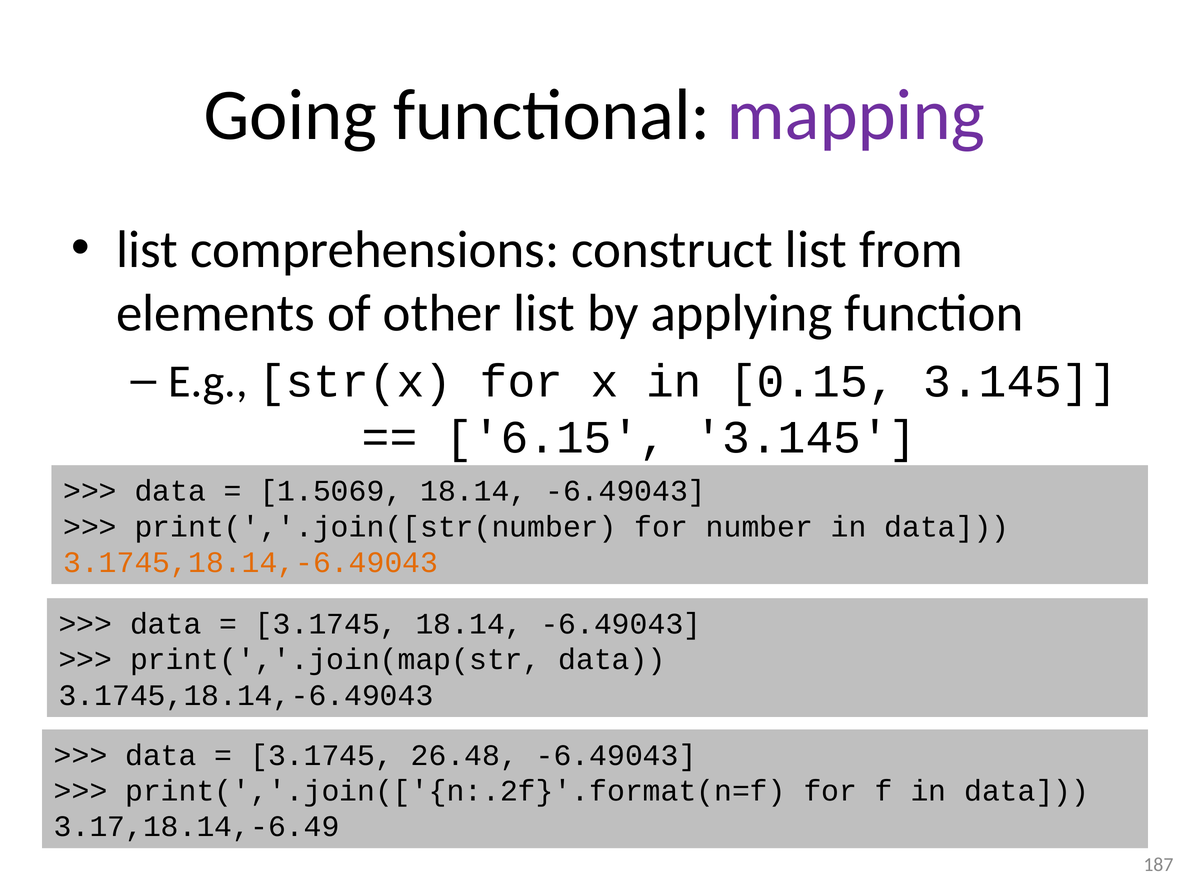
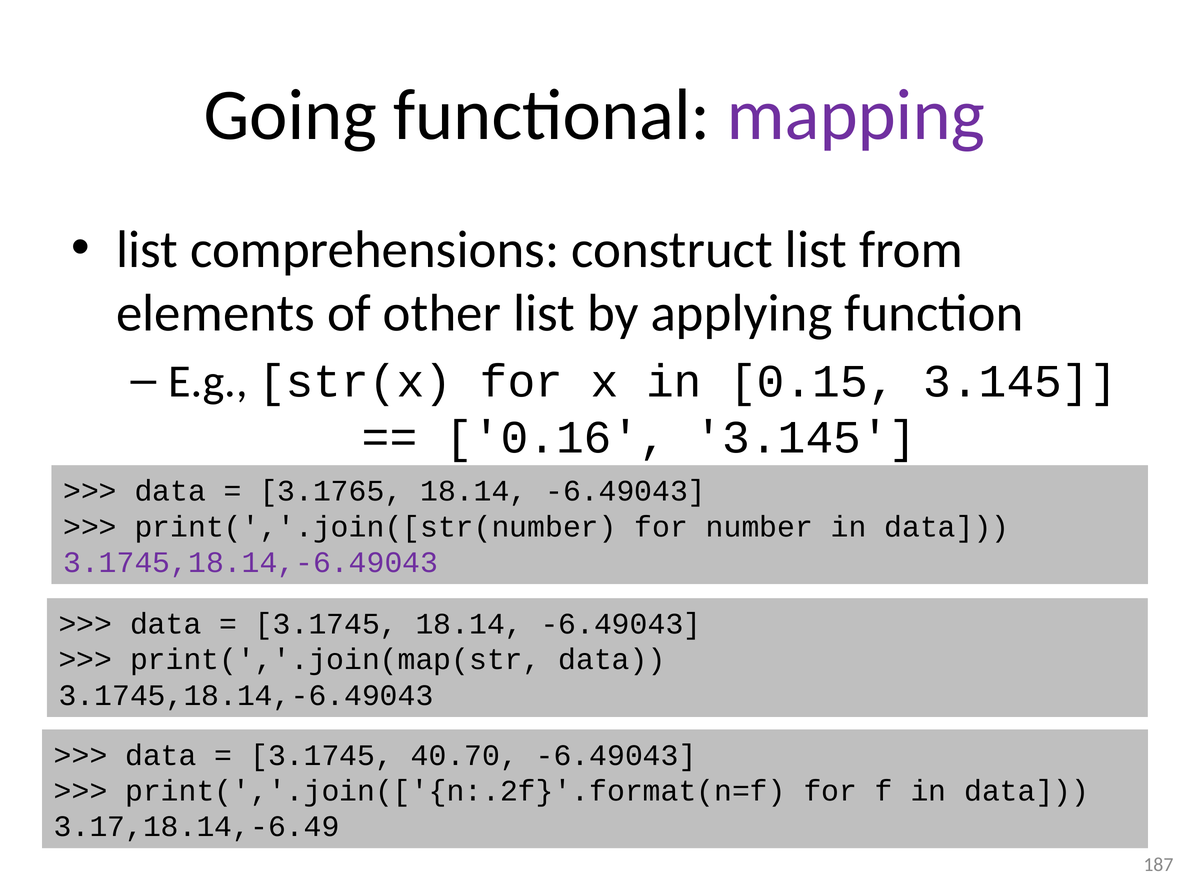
6.15: 6.15 -> 0.16 (556, 437)
1.5069: 1.5069 -> 3.1765 (331, 491)
3.1745,18.14,-6.49043 colour: orange -> purple (251, 562)
26.48: 26.48 -> 40.70 (464, 755)
